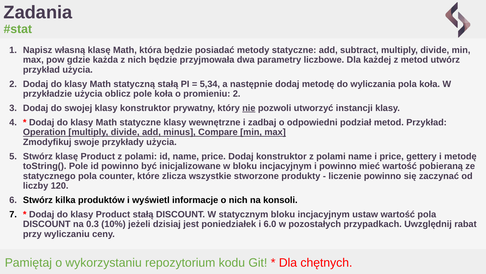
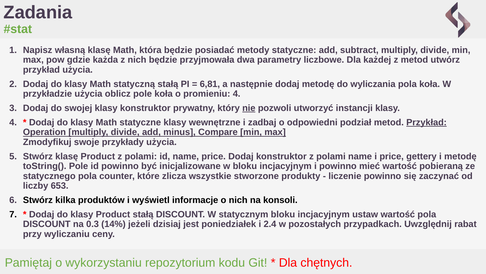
5,34: 5,34 -> 6,81 (210, 84)
promieniu 2: 2 -> 4 (237, 94)
Przykład underline: none -> present (427, 122)
120: 120 -> 653 (60, 186)
10%: 10% -> 14% (113, 224)
6.0: 6.0 -> 2.4 (270, 224)
